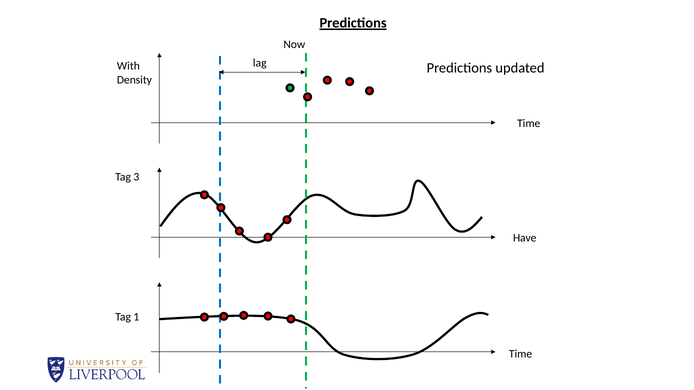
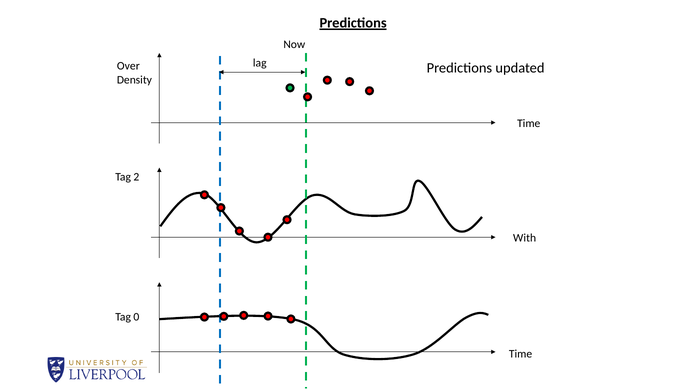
With: With -> Over (128, 66)
3: 3 -> 2 (136, 177)
Have: Have -> With (525, 238)
1: 1 -> 0 (136, 317)
